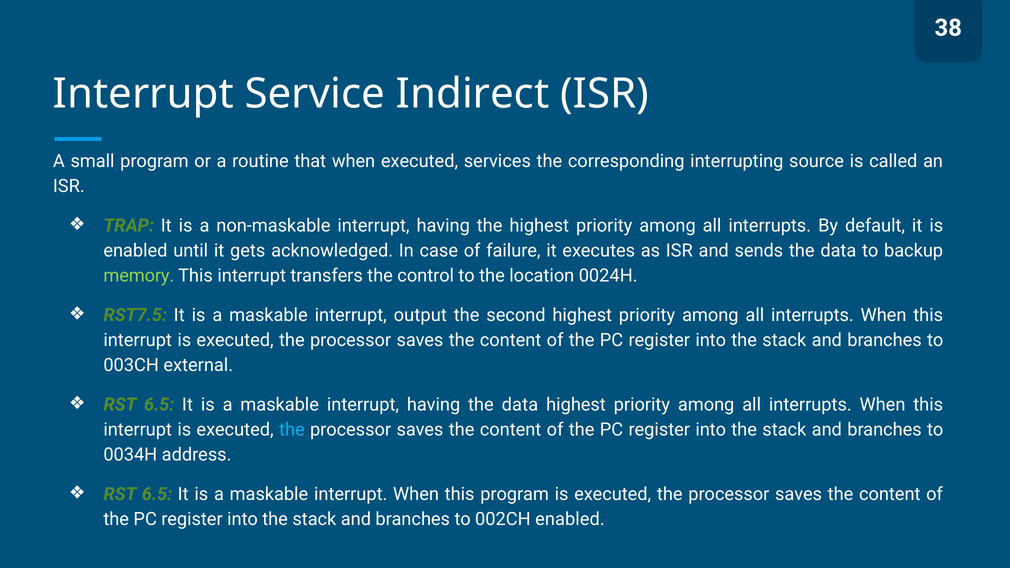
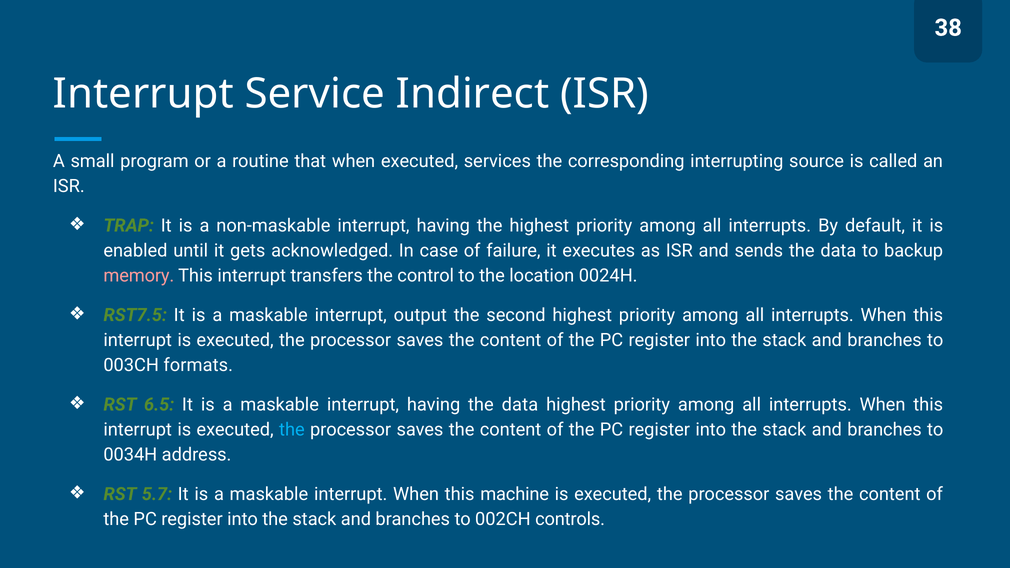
memory colour: light green -> pink (139, 276)
external: external -> formats (198, 365)
6.5: 6.5 -> 5.7 (157, 494)
this program: program -> machine (515, 494)
002CH enabled: enabled -> controls (570, 519)
